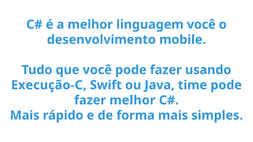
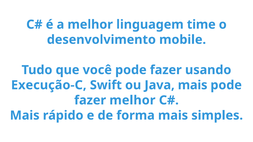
linguagem você: você -> time (201, 25)
Java time: time -> mais (193, 85)
